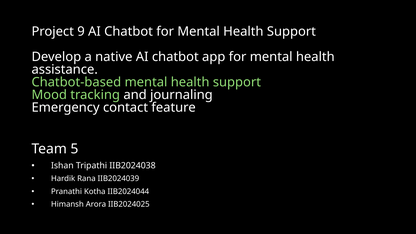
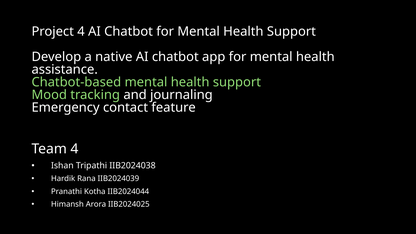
Project 9: 9 -> 4 (81, 32)
Team 5: 5 -> 4 (74, 149)
